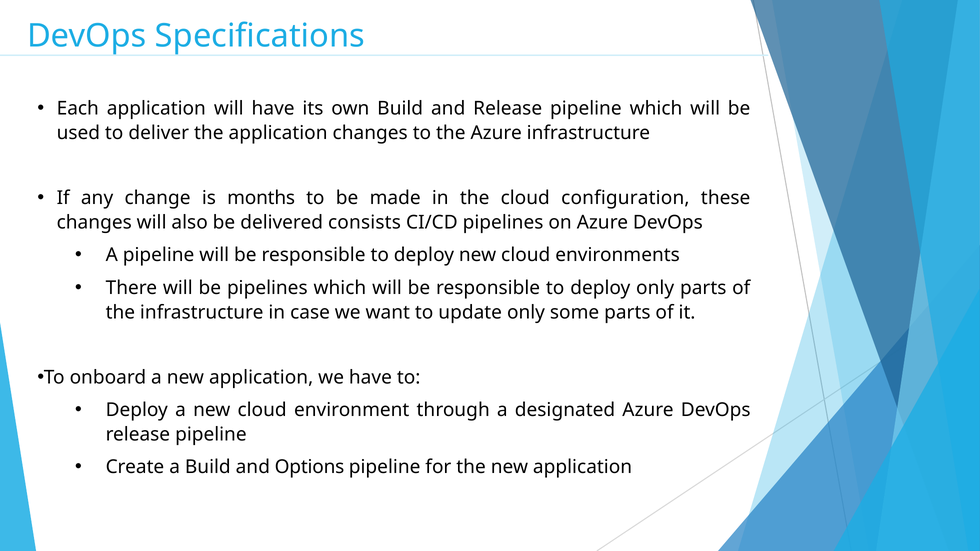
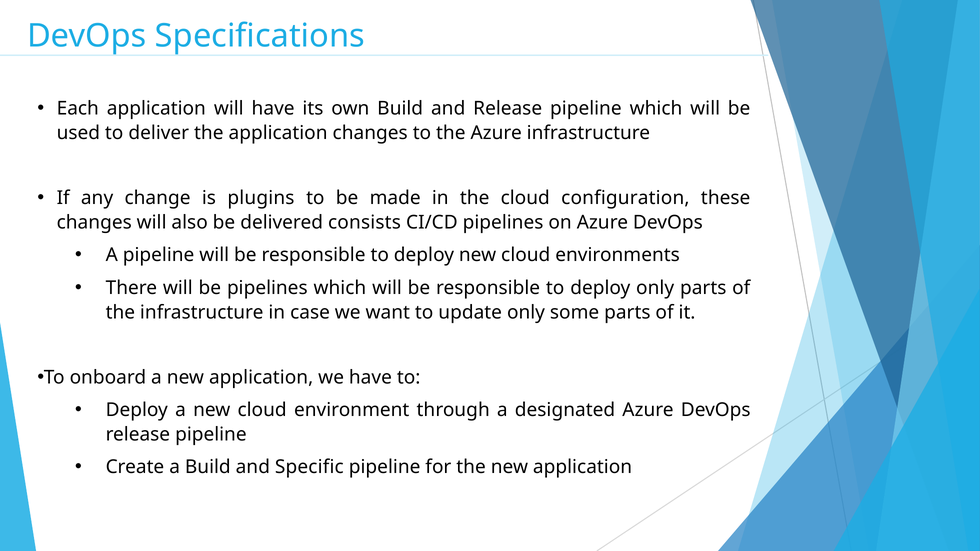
months: months -> plugins (261, 198)
Options: Options -> Specific (309, 467)
